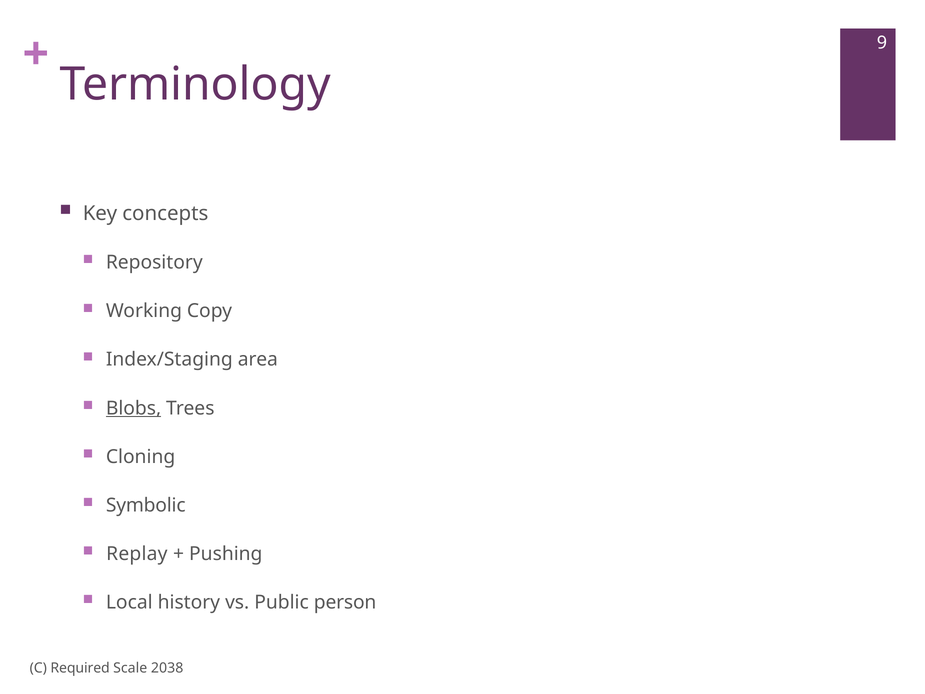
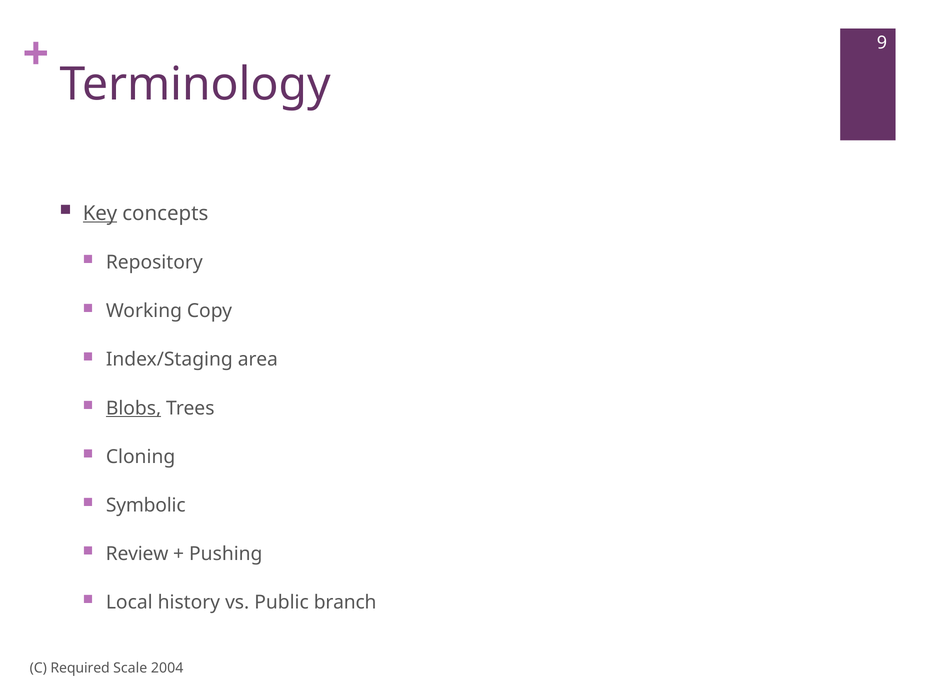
Key underline: none -> present (100, 213)
Replay: Replay -> Review (137, 554)
person: person -> branch (345, 602)
2038: 2038 -> 2004 (167, 668)
